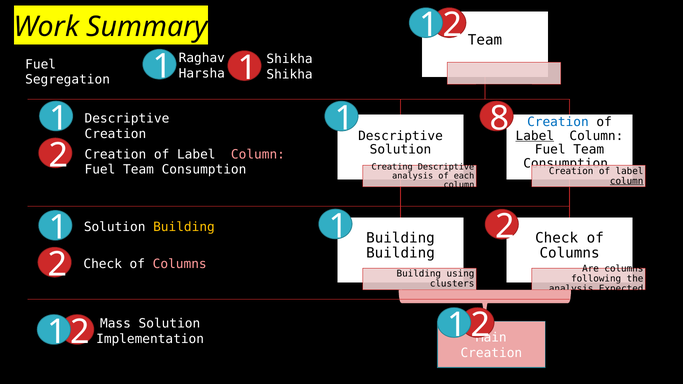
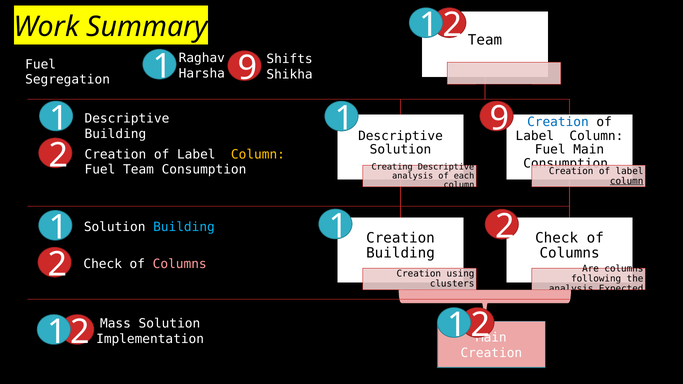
Shikha: Shikha -> Shifts (290, 59)
1: 1 -> 9 (247, 68)
8: 8 -> 9 (500, 118)
Creation: Creation -> Building (115, 134)
Label underline: present -> none (535, 136)
Team: Team -> Main (589, 150)
Column colour: pink -> yellow (258, 154)
Building colour: yellow -> light blue (184, 227)
Building: Building -> Creation (401, 238)
Building: Building -> Creation (419, 274)
